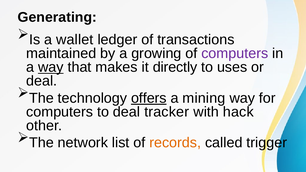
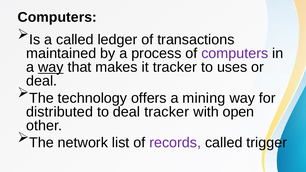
Generating: Generating -> Computers (57, 17)
a wallet: wallet -> called (75, 40)
growing: growing -> process (156, 53)
it directly: directly -> tracker (175, 67)
offers underline: present -> none (149, 98)
computers: computers -> distributed (60, 112)
hack: hack -> open (238, 112)
records colour: orange -> purple (175, 143)
